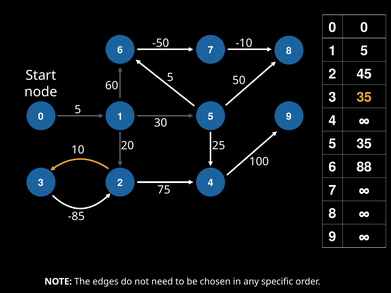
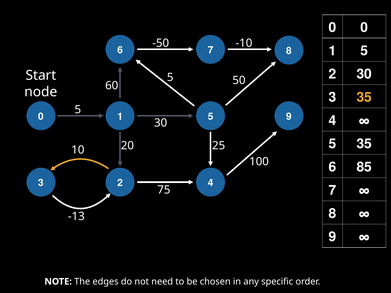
45: 45 -> 30 (364, 74)
88: 88 -> 85 (364, 167)
-85: -85 -> -13 (76, 217)
